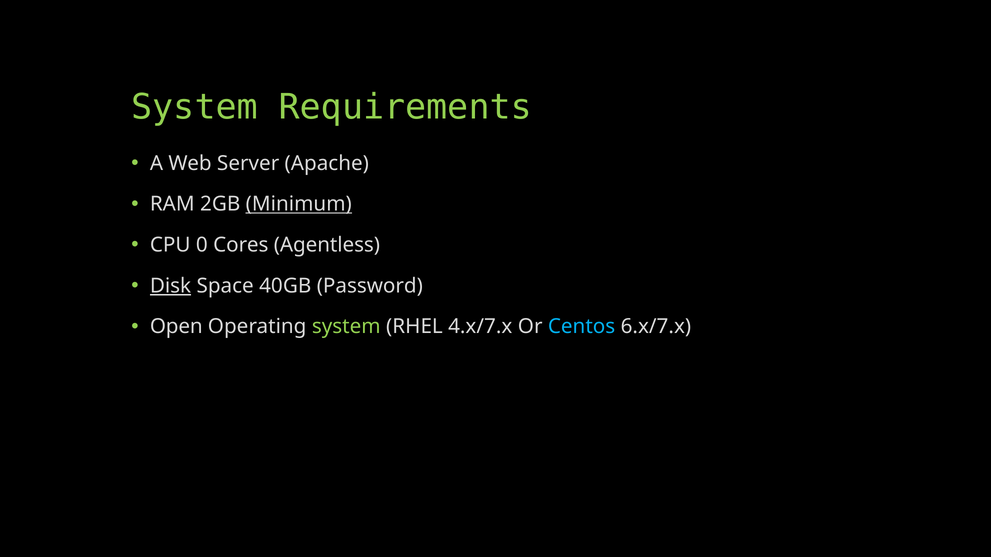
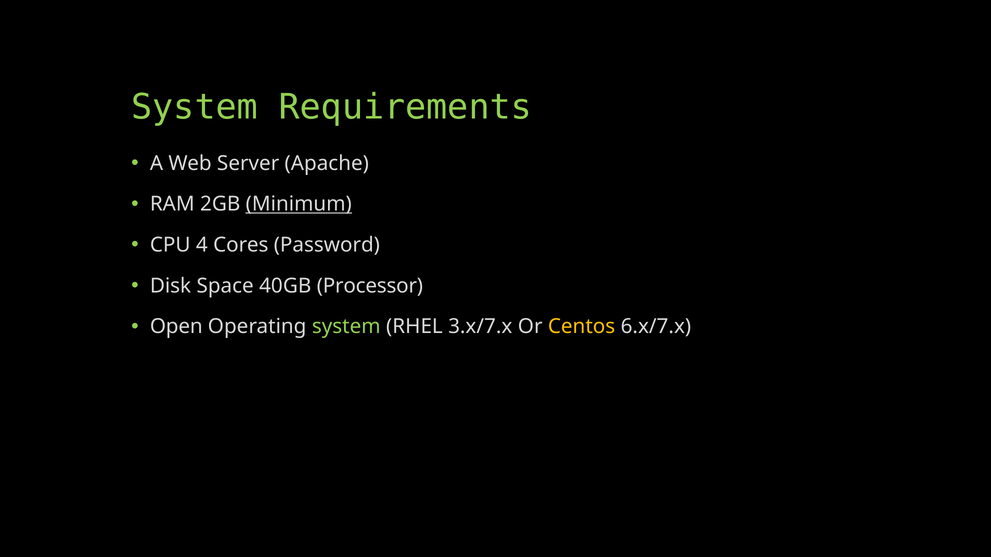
0: 0 -> 4 (202, 245)
Agentless: Agentless -> Password (327, 245)
Disk underline: present -> none (171, 286)
Password: Password -> Processor (370, 286)
4.x/7.x: 4.x/7.x -> 3.x/7.x (480, 327)
Centos colour: light blue -> yellow (582, 327)
